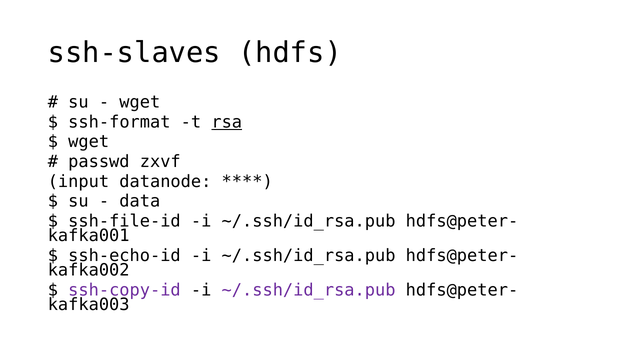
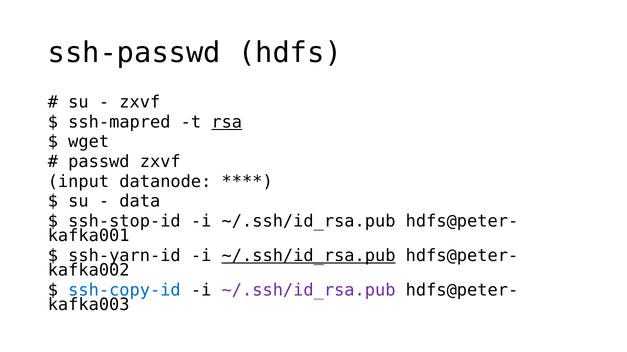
ssh-slaves: ssh-slaves -> ssh-passwd (134, 53)
wget: wget -> zxvf (140, 102)
ssh-format: ssh-format -> ssh-mapred (119, 122)
ssh-file-id: ssh-file-id -> ssh-stop-id (124, 222)
ssh-echo-id: ssh-echo-id -> ssh-yarn-id (124, 256)
~/.ssh/id_rsa.pub underline: none -> present (309, 256)
ssh-copy-id colour: purple -> blue (124, 291)
